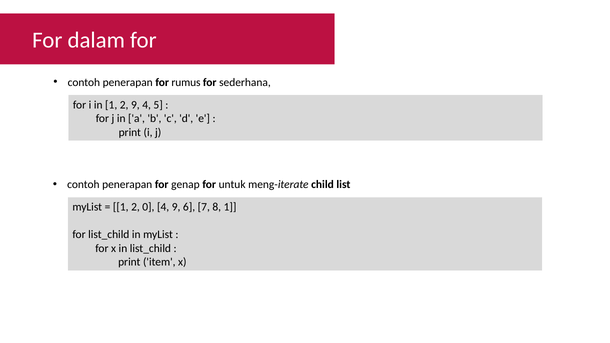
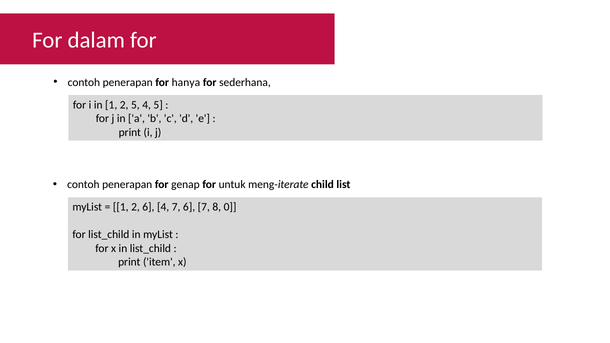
rumus: rumus -> hanya (186, 82)
2 9: 9 -> 5 (135, 105)
2 0: 0 -> 6 (148, 207)
4 9: 9 -> 7 (176, 207)
8 1: 1 -> 0 (230, 207)
